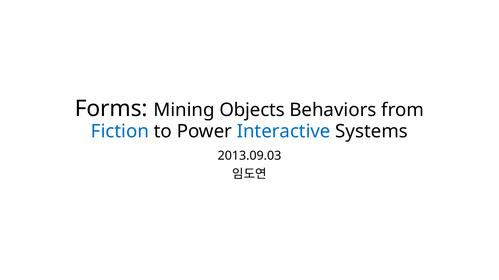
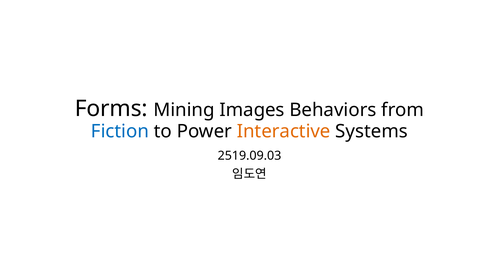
Objects: Objects -> Images (252, 110)
Interactive colour: blue -> orange (284, 132)
2013.09.03: 2013.09.03 -> 2519.09.03 (249, 156)
